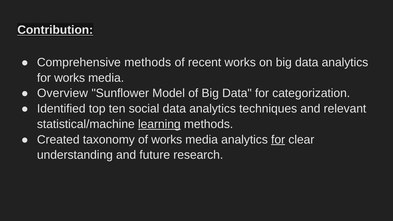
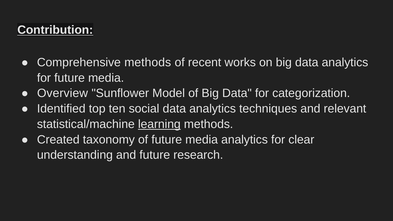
for works: works -> future (70, 78)
of works: works -> future (167, 140)
for underline: present -> none (278, 140)
